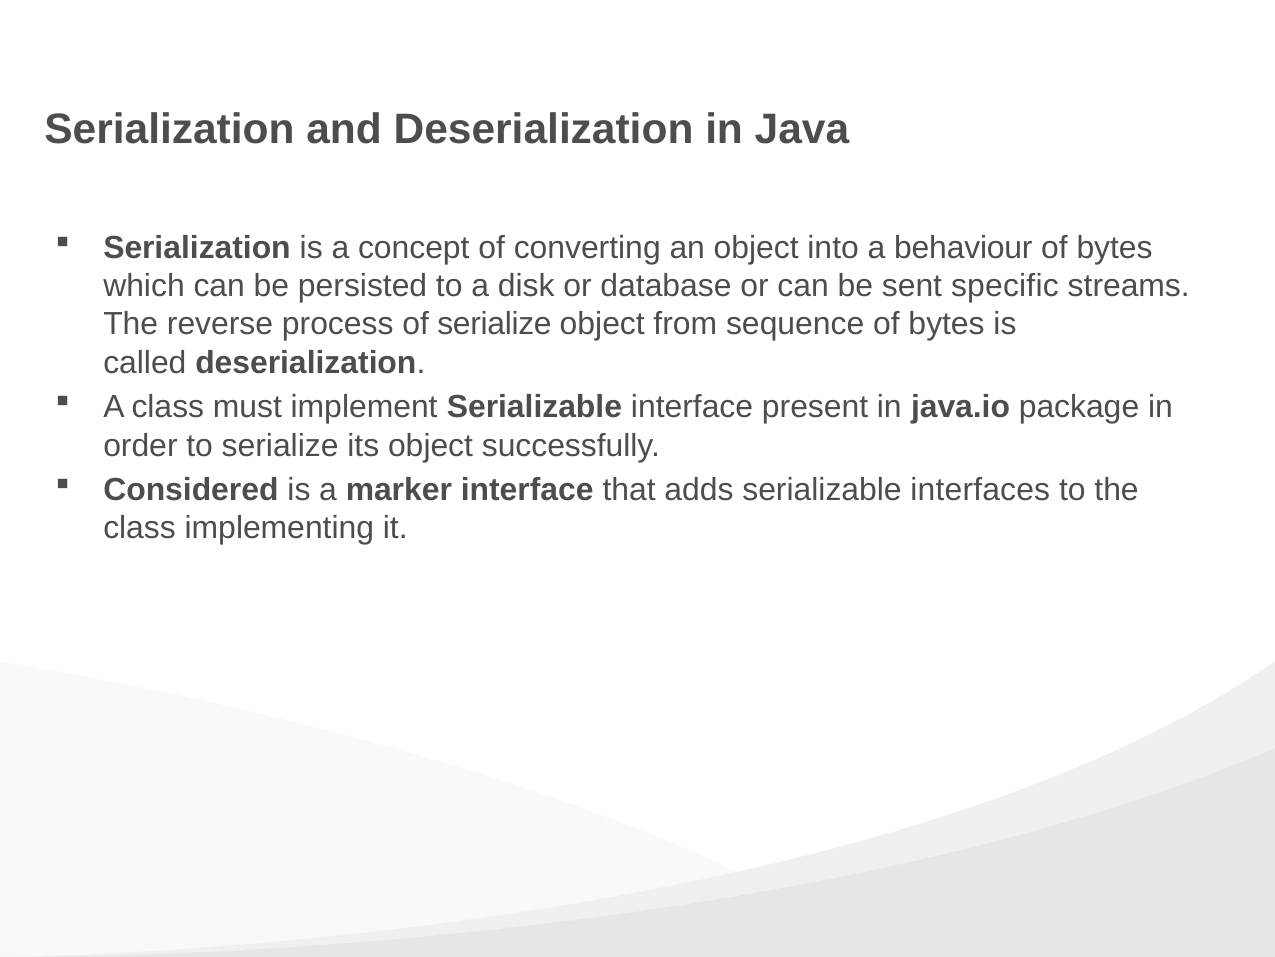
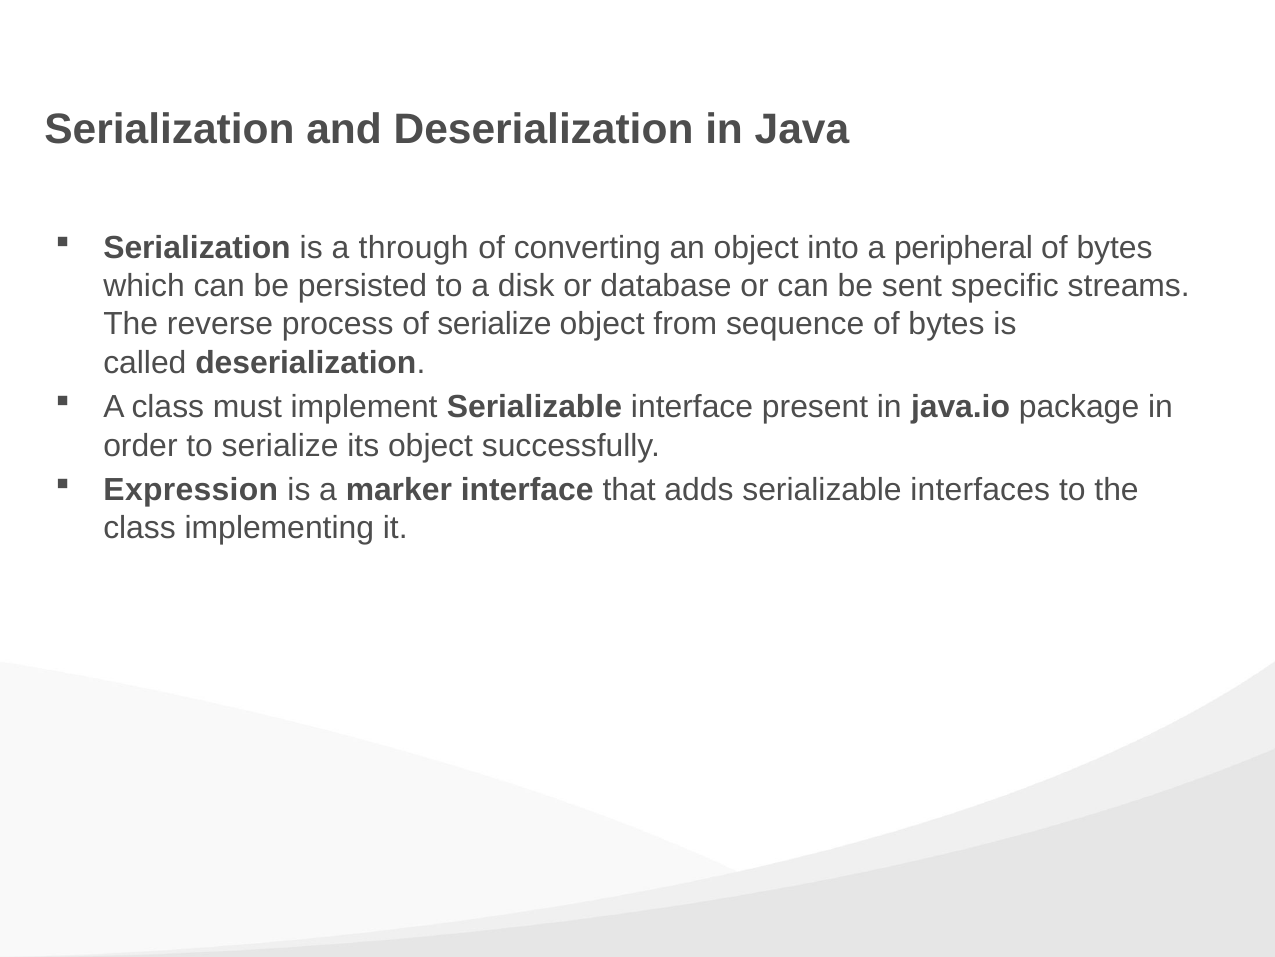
concept: concept -> through (414, 248)
behaviour: behaviour -> peripheral (963, 248)
Considered: Considered -> Expression (191, 490)
